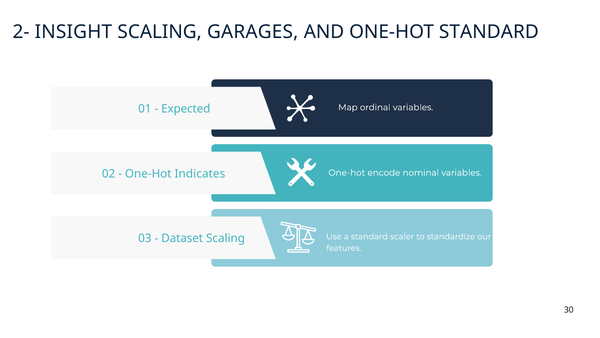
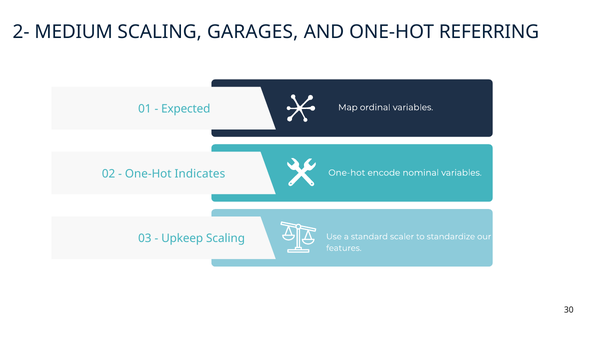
INSIGHT: INSIGHT -> MEDIUM (74, 32)
ONE-HOT STANDARD: STANDARD -> REFERRING (489, 32)
Dataset: Dataset -> Upkeep (182, 238)
